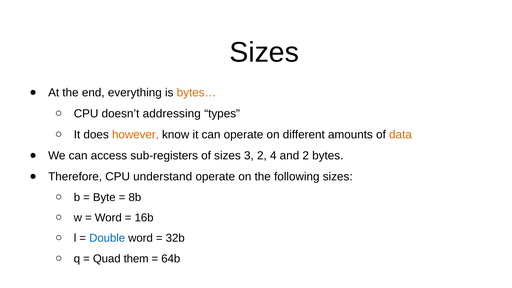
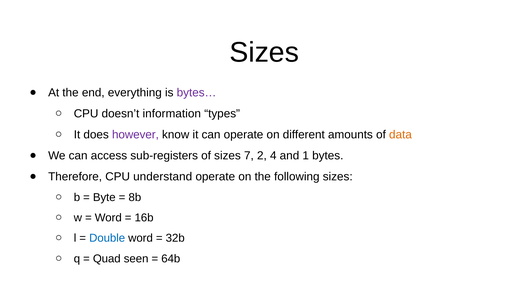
bytes… colour: orange -> purple (196, 93)
addressing: addressing -> information (172, 114)
however colour: orange -> purple (135, 135)
3: 3 -> 7 (249, 156)
and 2: 2 -> 1 (306, 156)
them: them -> seen (136, 259)
